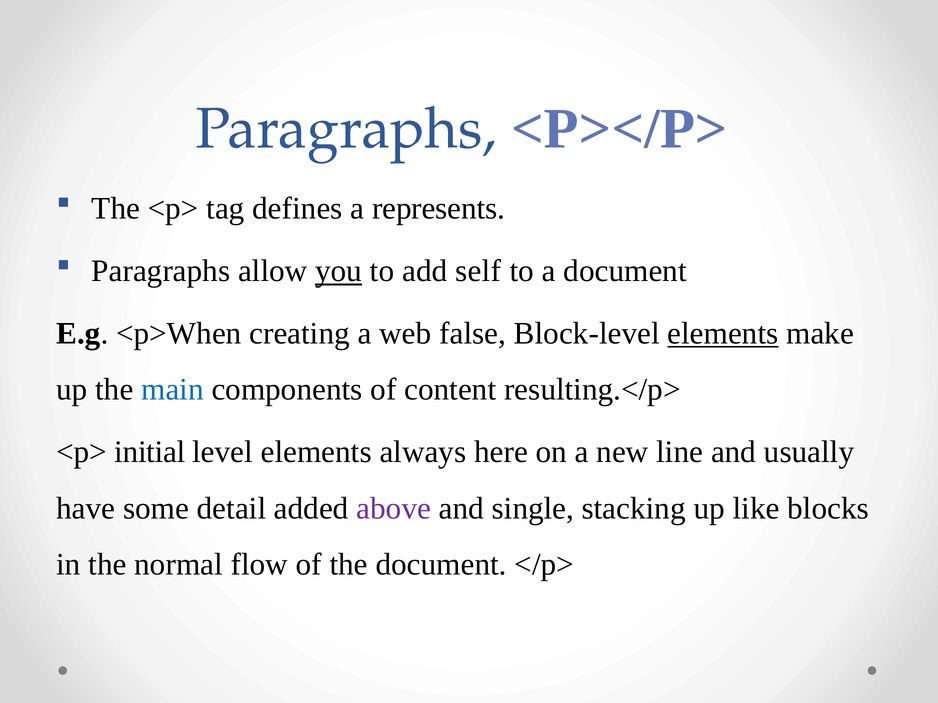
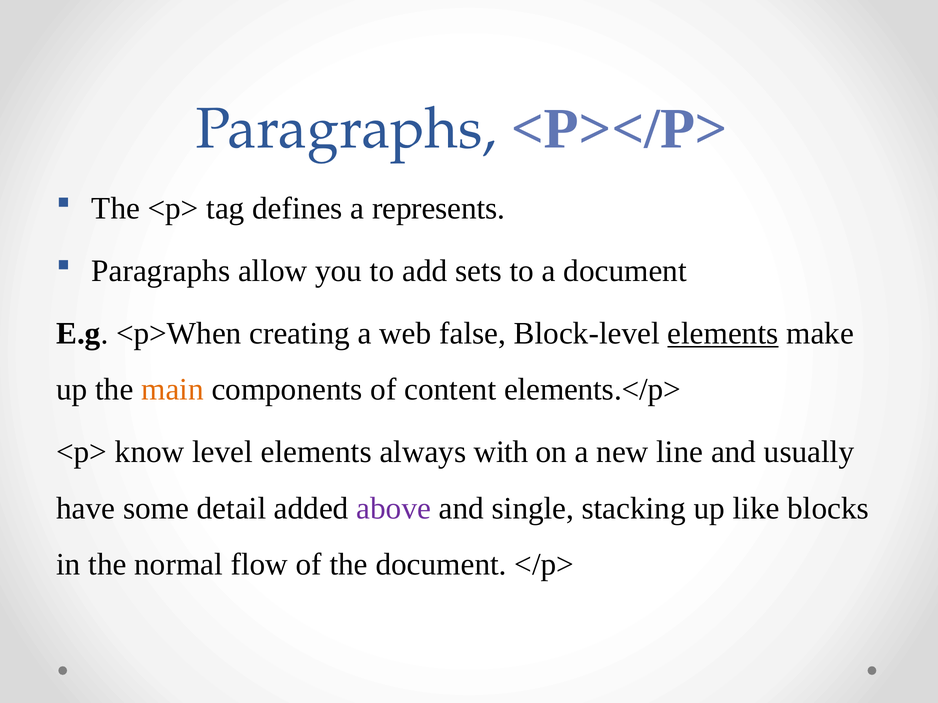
you underline: present -> none (339, 271)
self: self -> sets (479, 271)
main colour: blue -> orange (173, 390)
resulting.</p>: resulting.</p> -> elements.</p> (592, 390)
initial: initial -> know (150, 452)
here: here -> with (501, 452)
